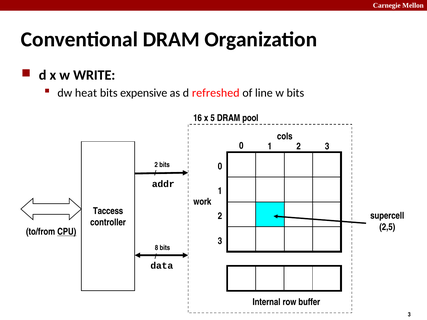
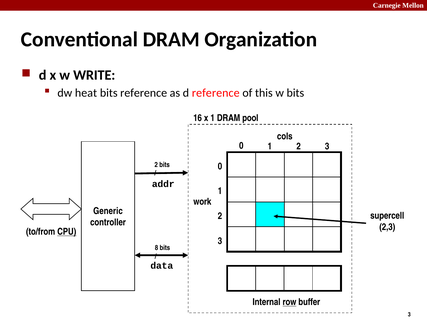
bits expensive: expensive -> reference (144, 93)
d refreshed: refreshed -> reference (216, 93)
line: line -> this (264, 93)
x 5: 5 -> 1 (213, 118)
Taccess: Taccess -> Generic (108, 211)
2,5: 2,5 -> 2,3 (387, 227)
row underline: none -> present (289, 302)
